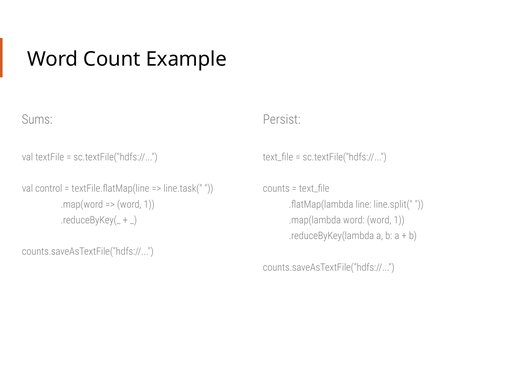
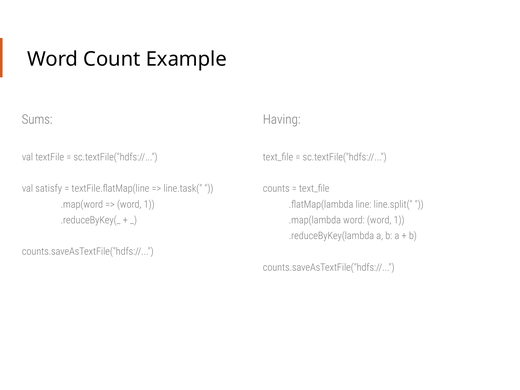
Persist: Persist -> Having (282, 120)
control: control -> satisfy (49, 189)
